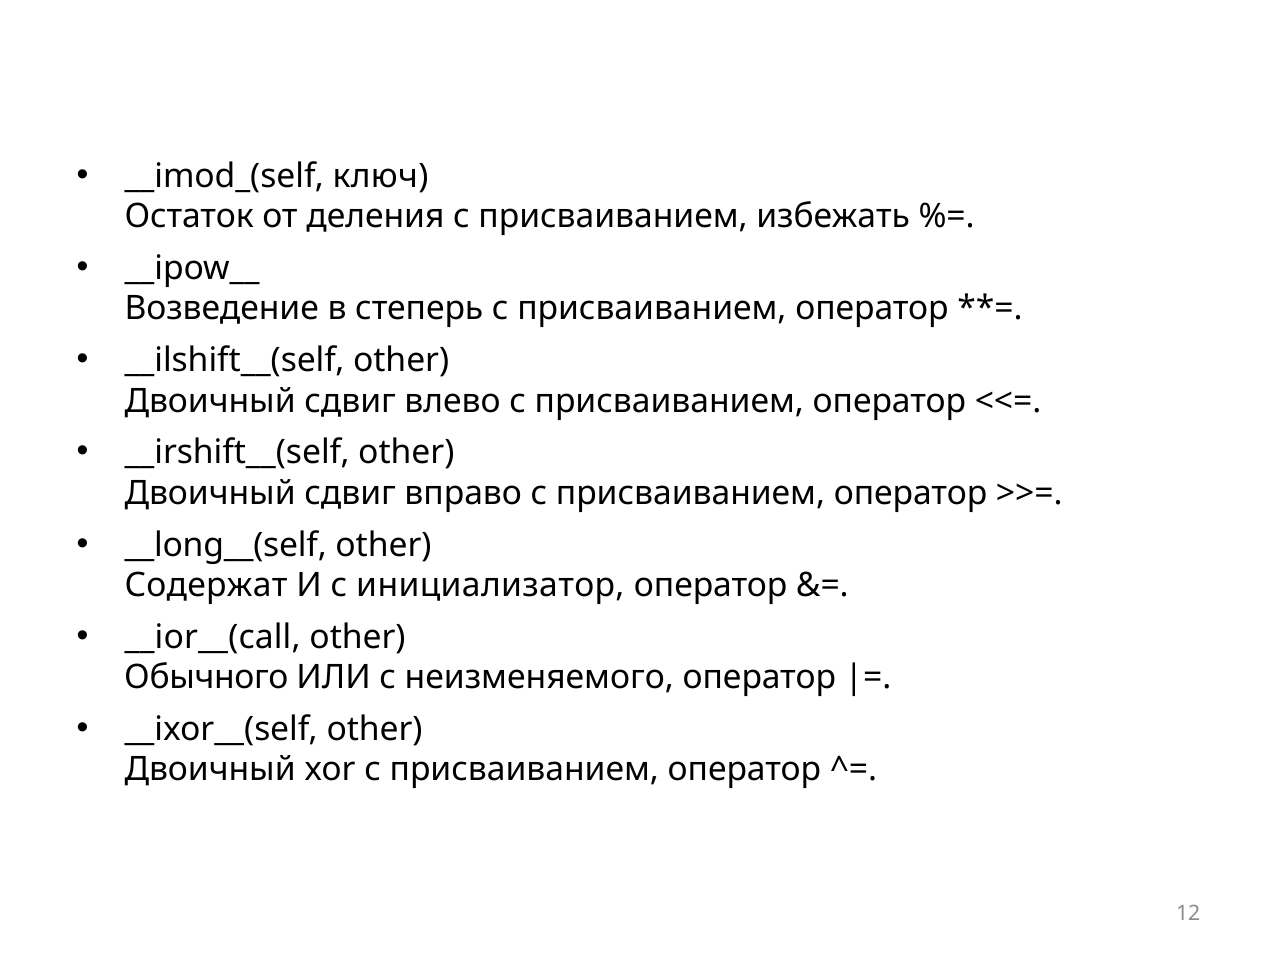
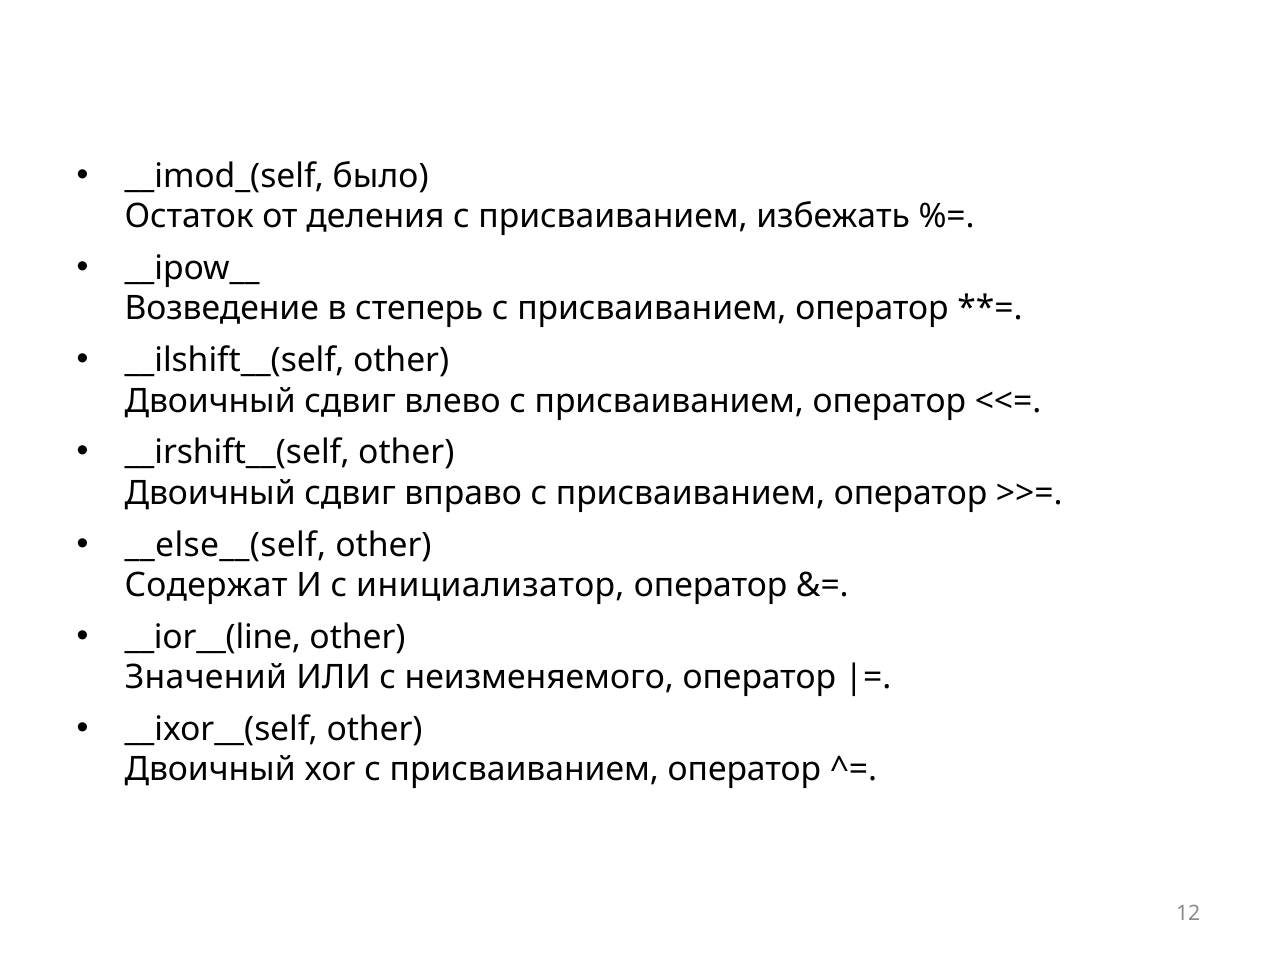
ключ: ключ -> было (381, 176)
__long__(self: __long__(self -> __else__(self (225, 545)
__ior__(call: __ior__(call -> __ior__(line (213, 637)
Обычного: Обычного -> Значений (206, 677)
